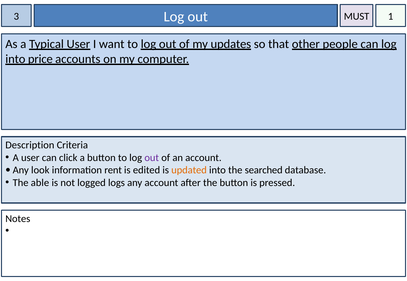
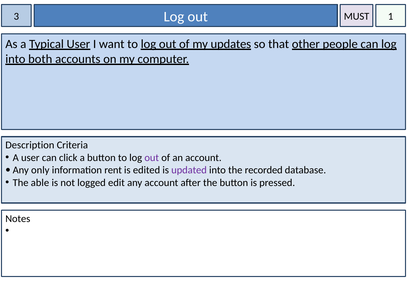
price: price -> both (40, 59)
look: look -> only (40, 171)
updated colour: orange -> purple (189, 171)
searched: searched -> recorded (264, 171)
logs: logs -> edit (116, 183)
